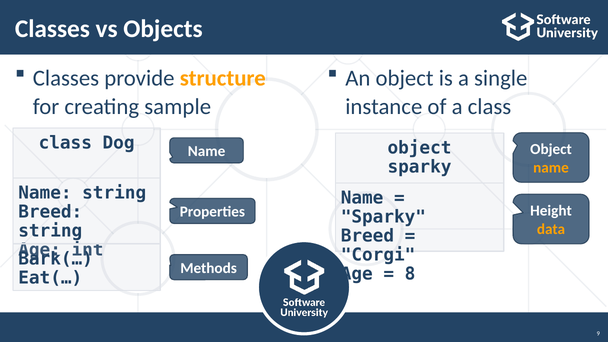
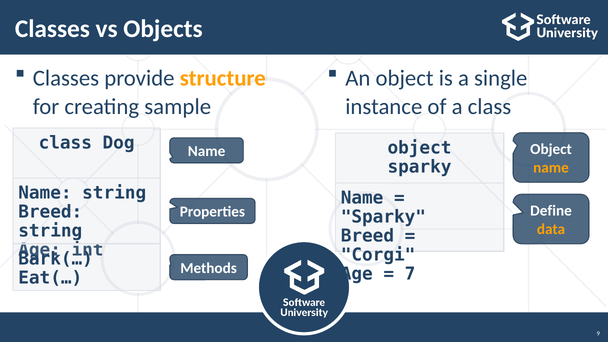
Height: Height -> Define (551, 211)
8: 8 -> 7 (410, 274)
